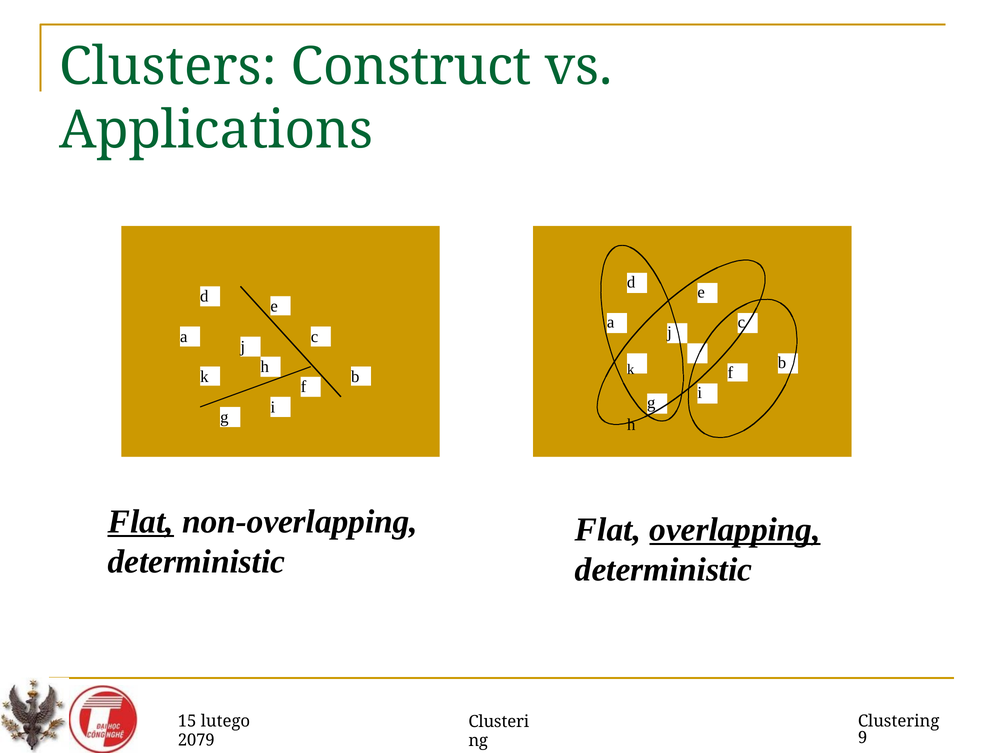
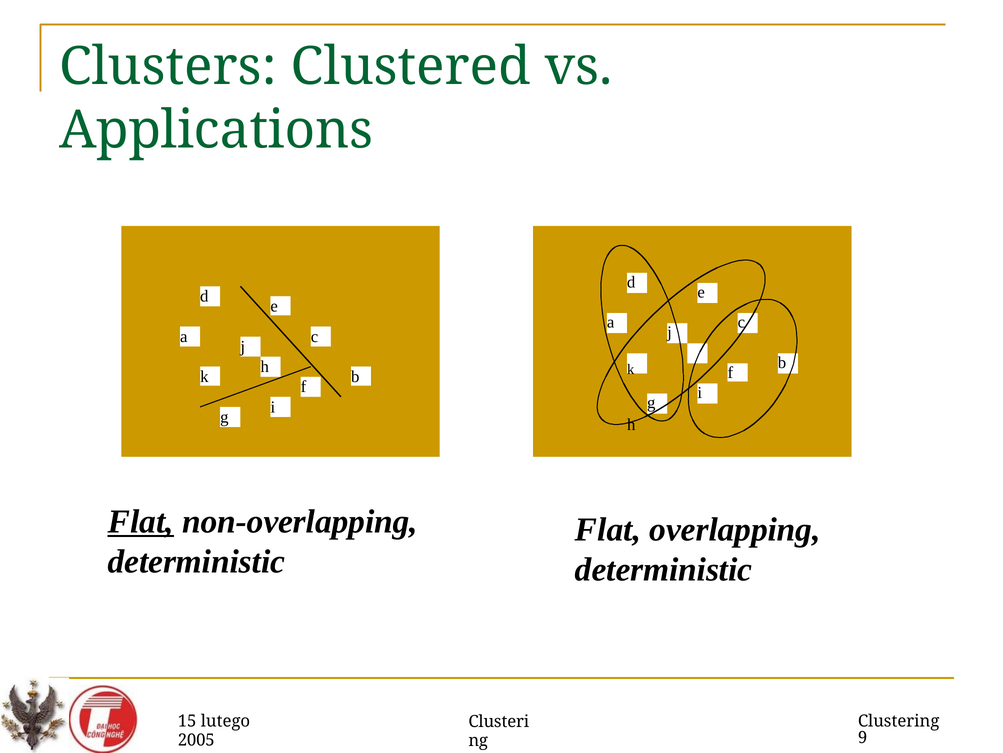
Construct: Construct -> Clustered (411, 67)
overlapping underline: present -> none (735, 529)
2079: 2079 -> 2005 (196, 740)
